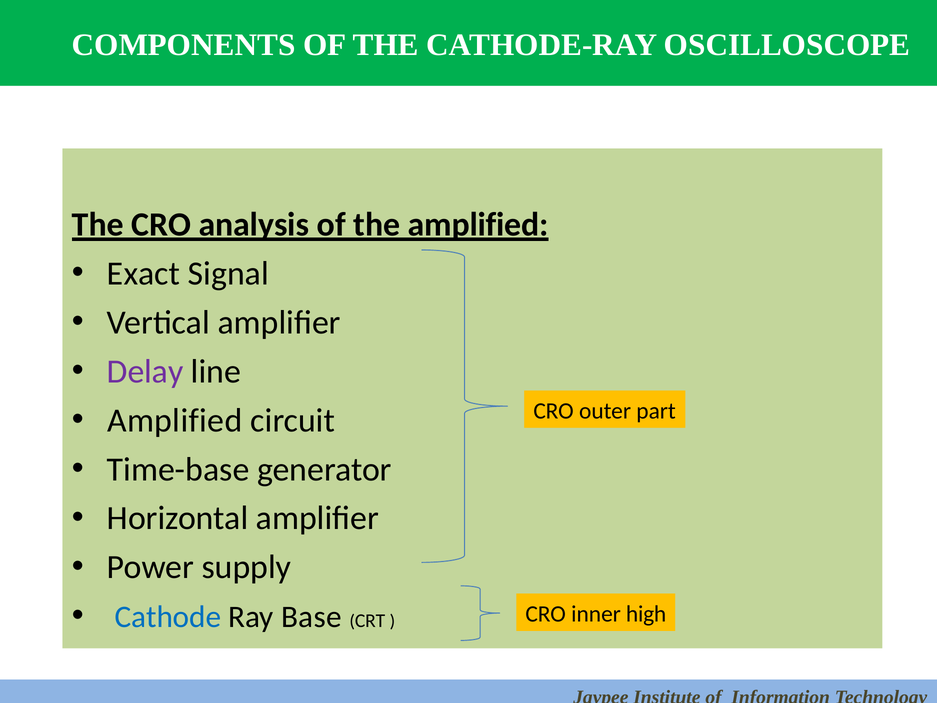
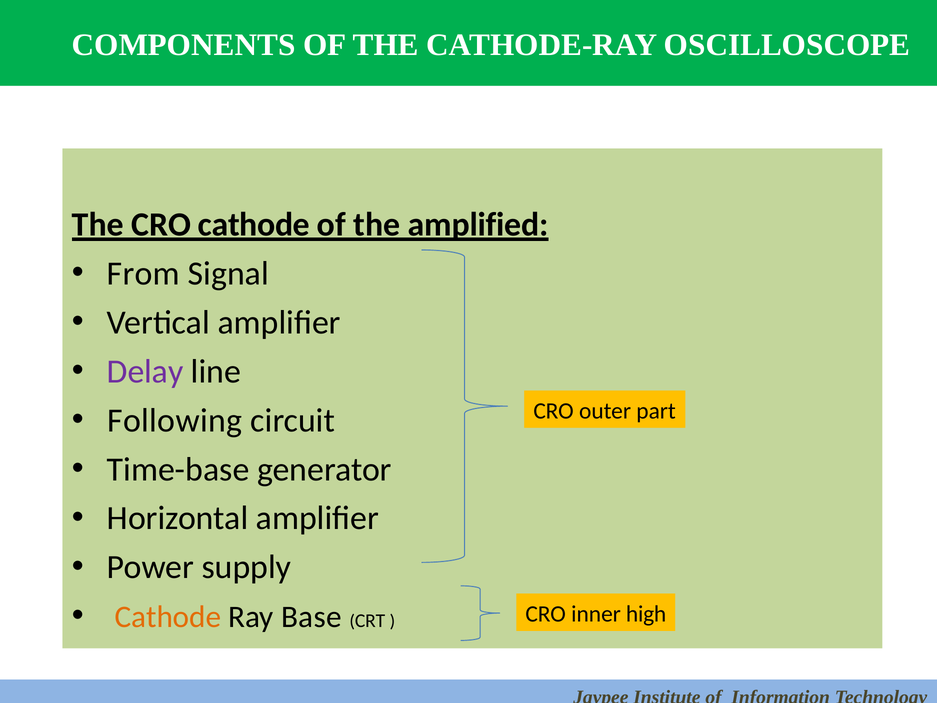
CRO analysis: analysis -> cathode (254, 225)
Exact: Exact -> From (143, 274)
Amplified: Amplified -> Following (175, 420)
Cathode colour: blue -> orange (168, 617)
